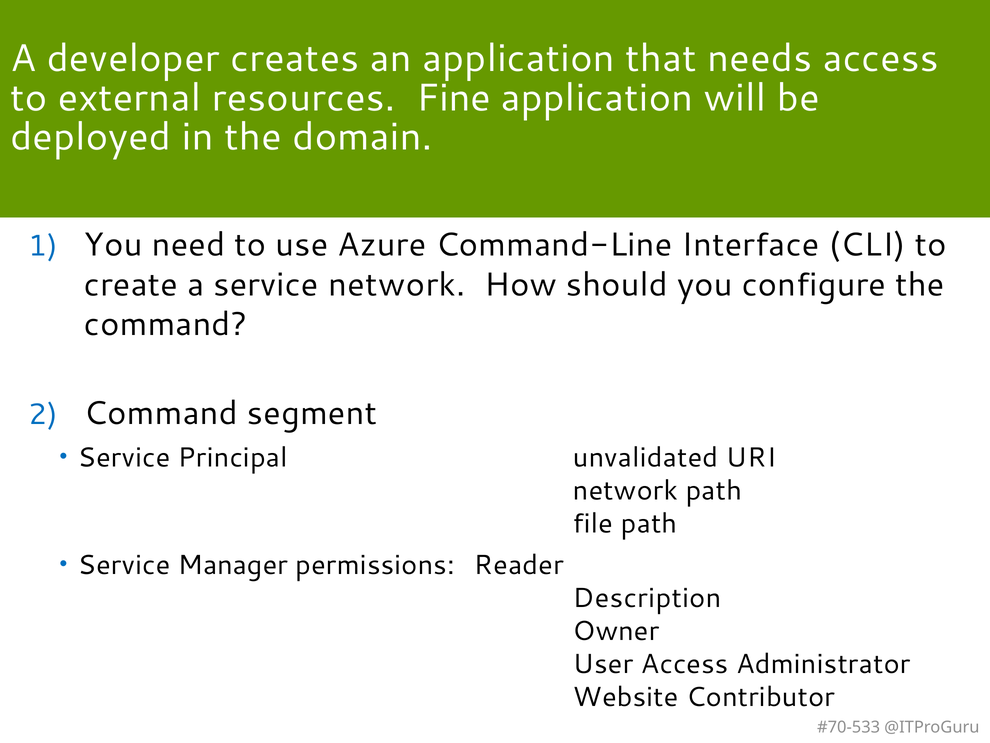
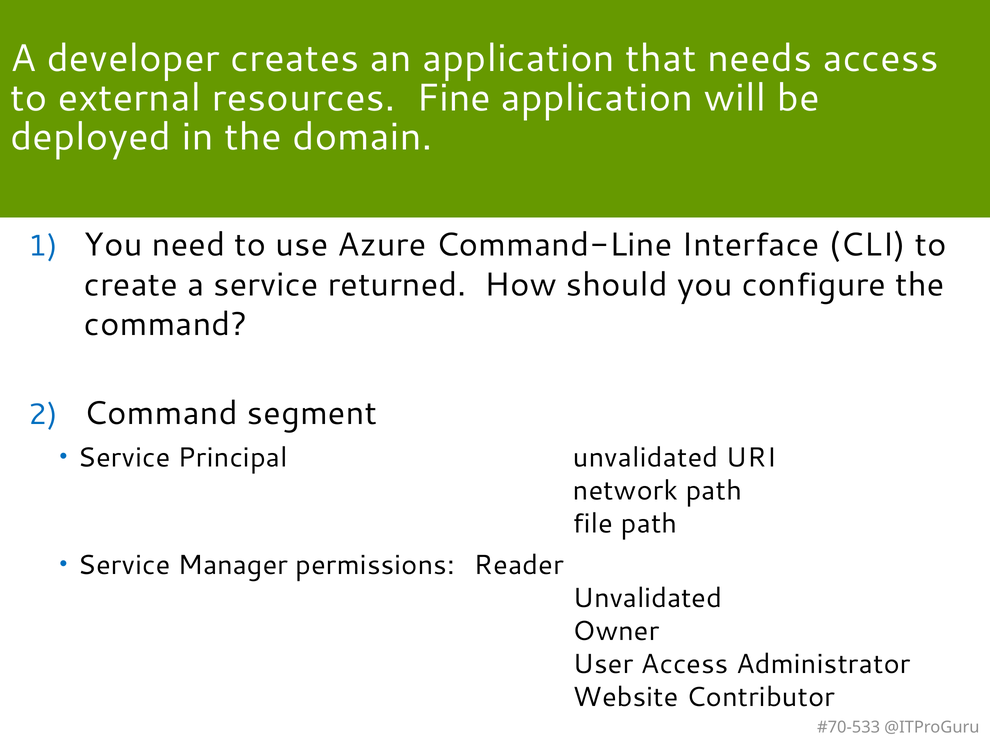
service network: network -> returned (397, 284)
Description: Description -> Unvalidated (648, 598)
